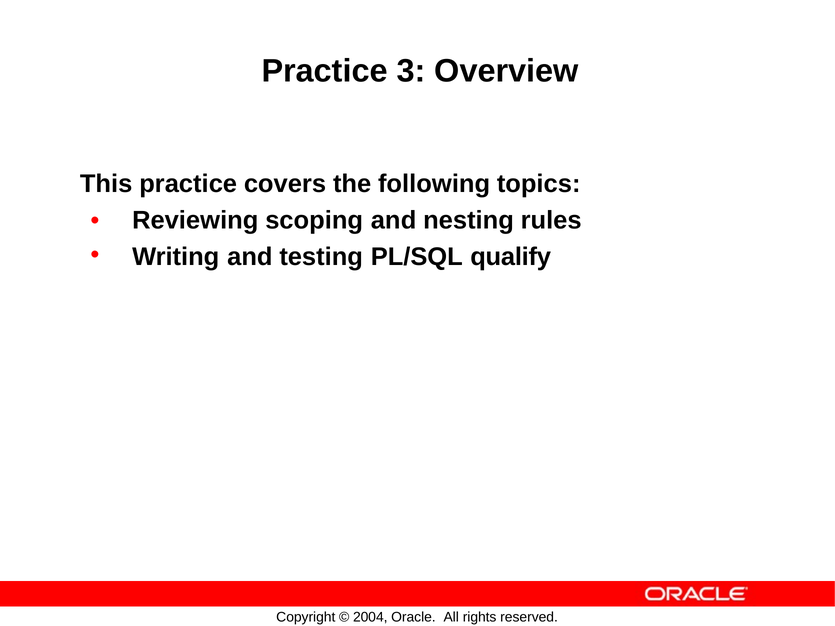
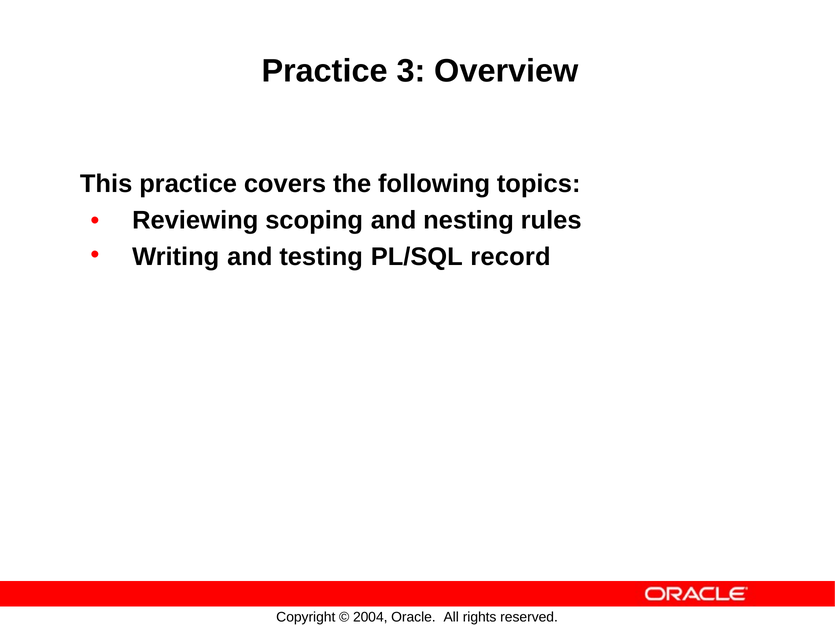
qualify: qualify -> record (510, 257)
